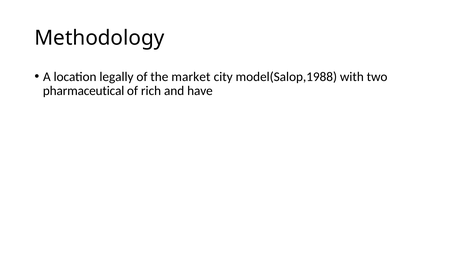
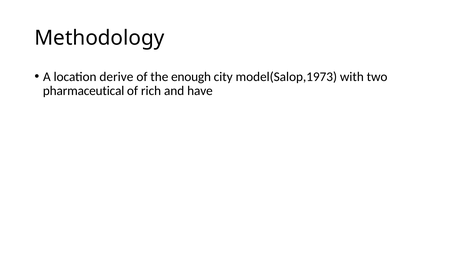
legally: legally -> derive (116, 77)
market: market -> enough (191, 77)
model(Salop,1988: model(Salop,1988 -> model(Salop,1973 (286, 77)
